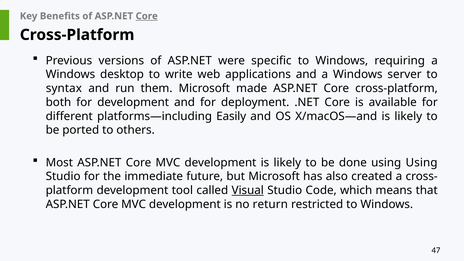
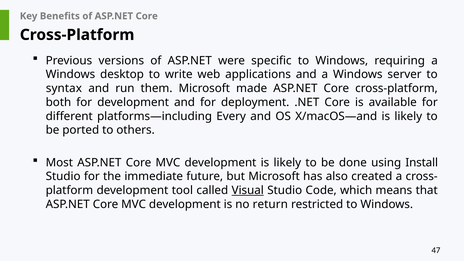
Core underline: present -> none (147, 16)
Easily: Easily -> Every (231, 116)
using Using: Using -> Install (422, 163)
